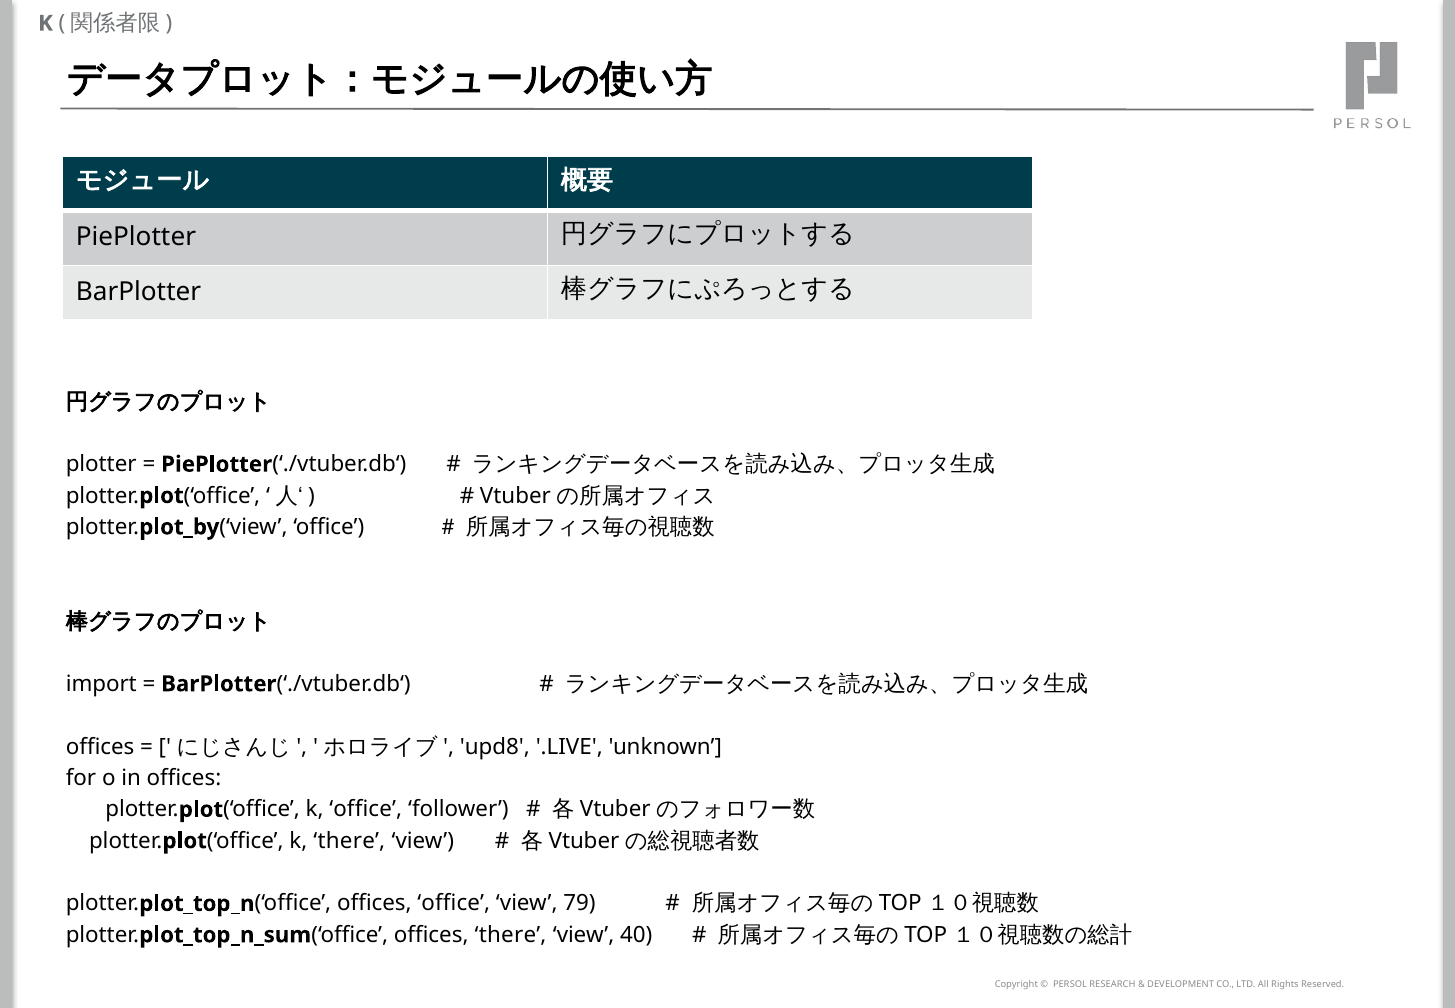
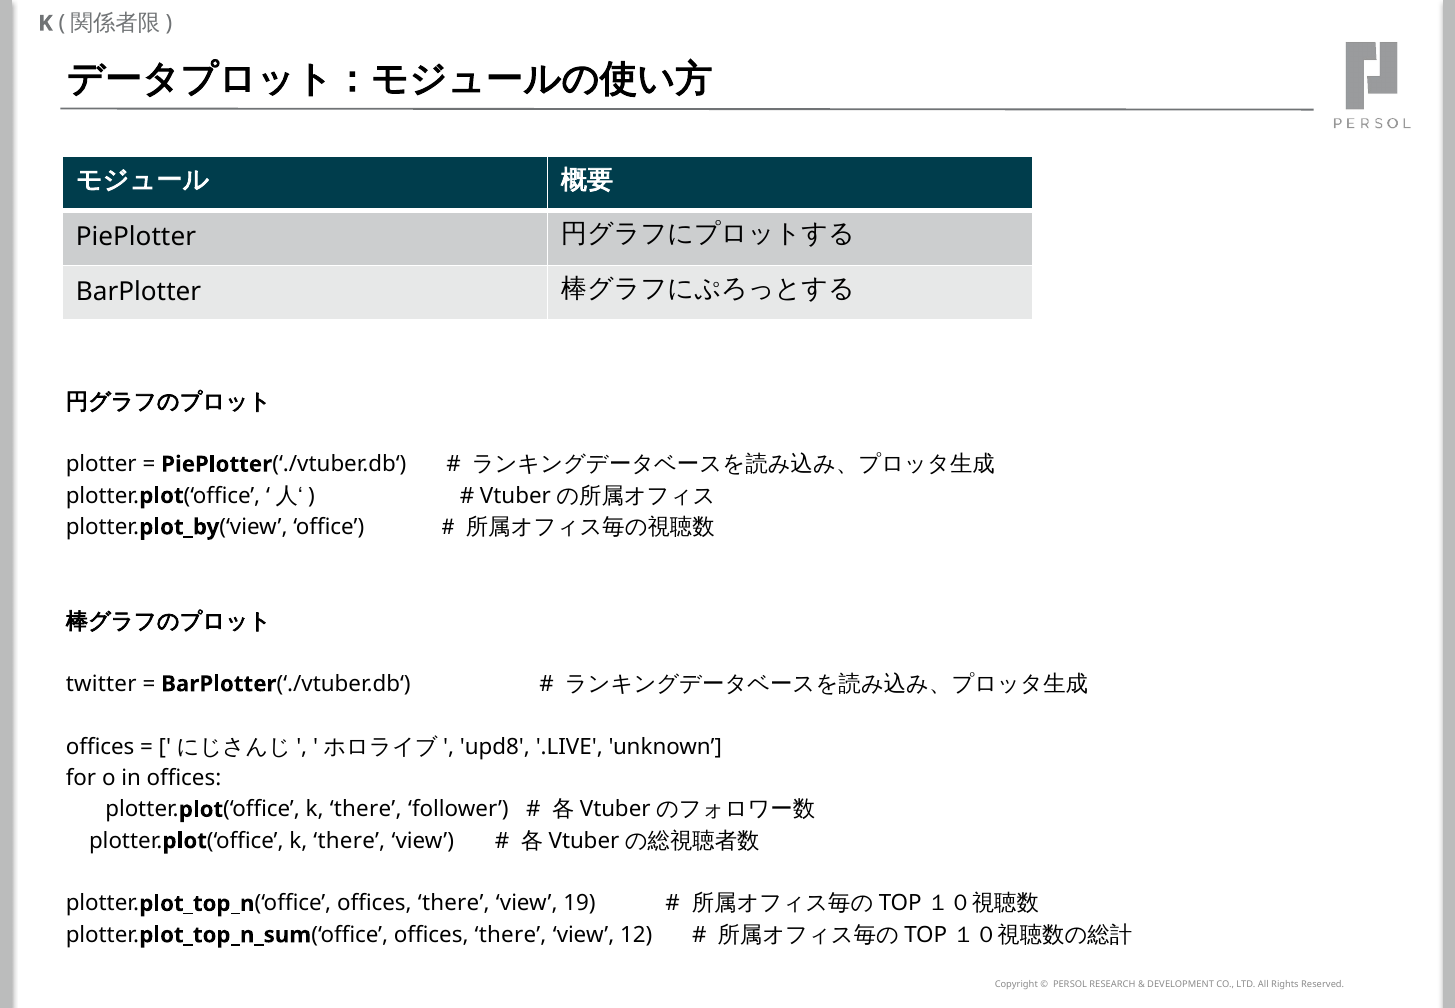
import: import -> twitter (101, 683)
office: office -> there (366, 809)
plotter.plot_top_n(‘office offices office: office -> there (454, 903)
79: 79 -> 19 (579, 903)
40: 40 -> 12 (636, 934)
